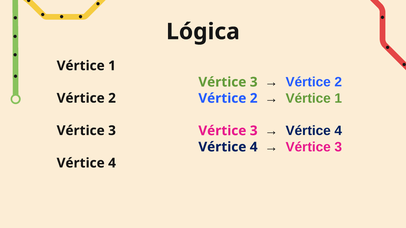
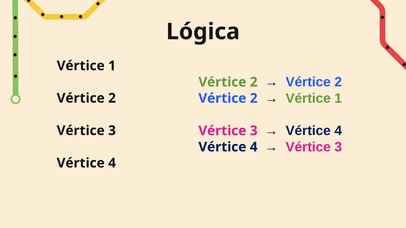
3: 3 -> 2 (254, 82)
